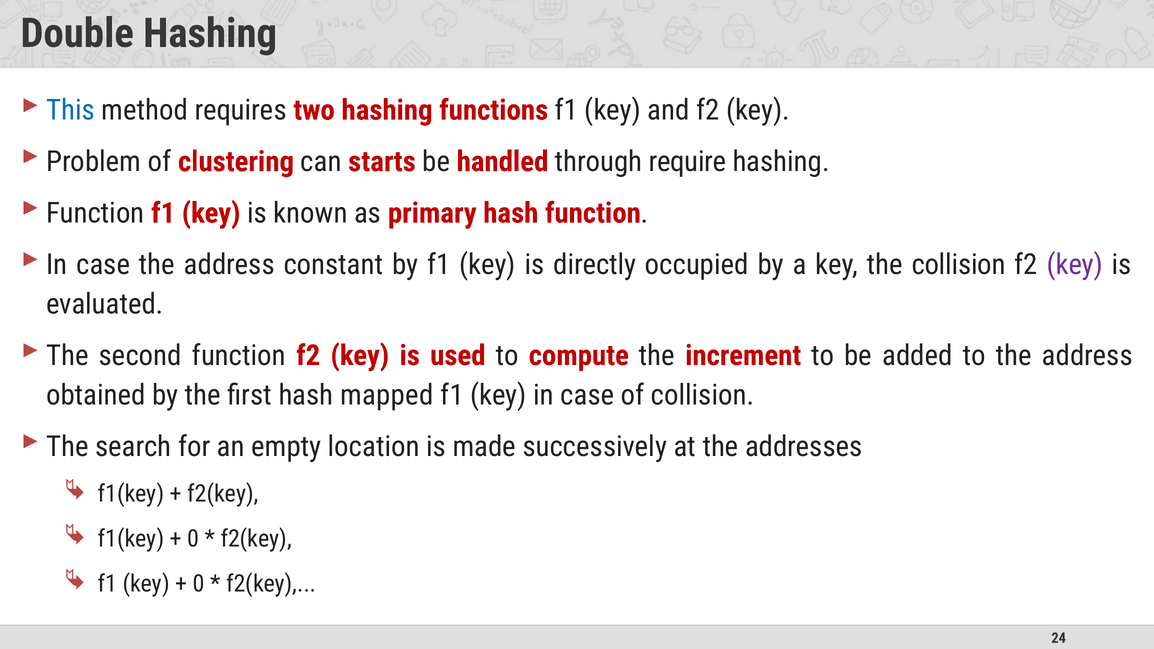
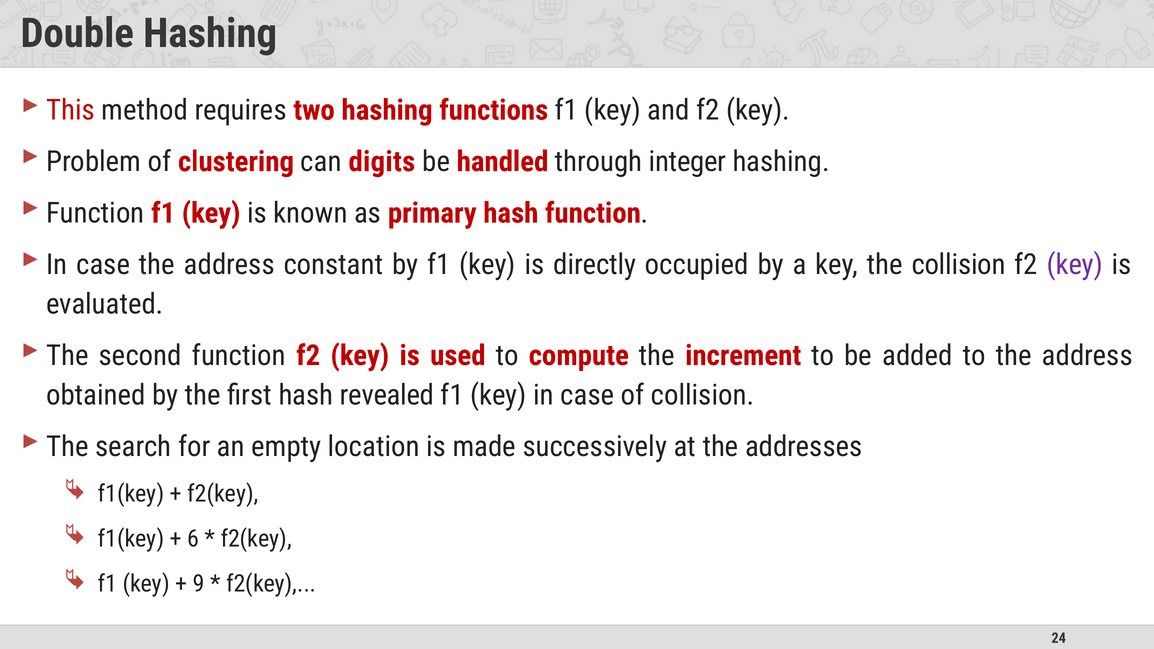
This colour: blue -> red (70, 110)
starts: starts -> digits (382, 162)
require: require -> integer (688, 162)
mapped: mapped -> revealed (387, 395)
0: 0 -> 6 (193, 539)
0: 0 -> 9 (199, 584)
